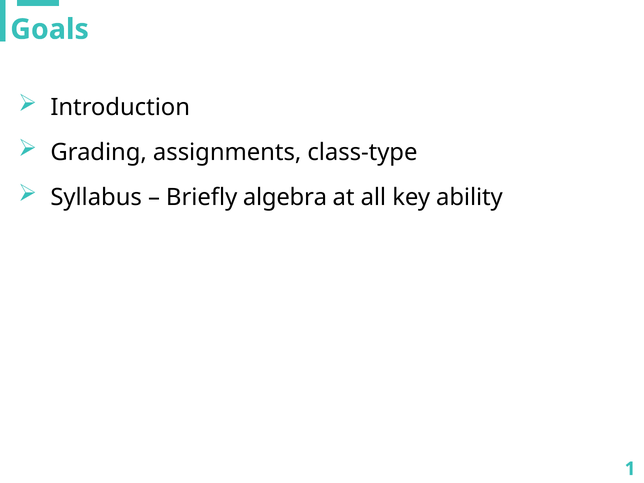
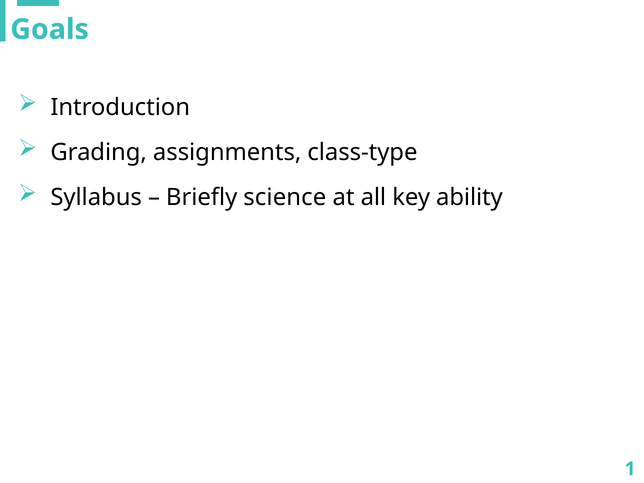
algebra: algebra -> science (285, 197)
